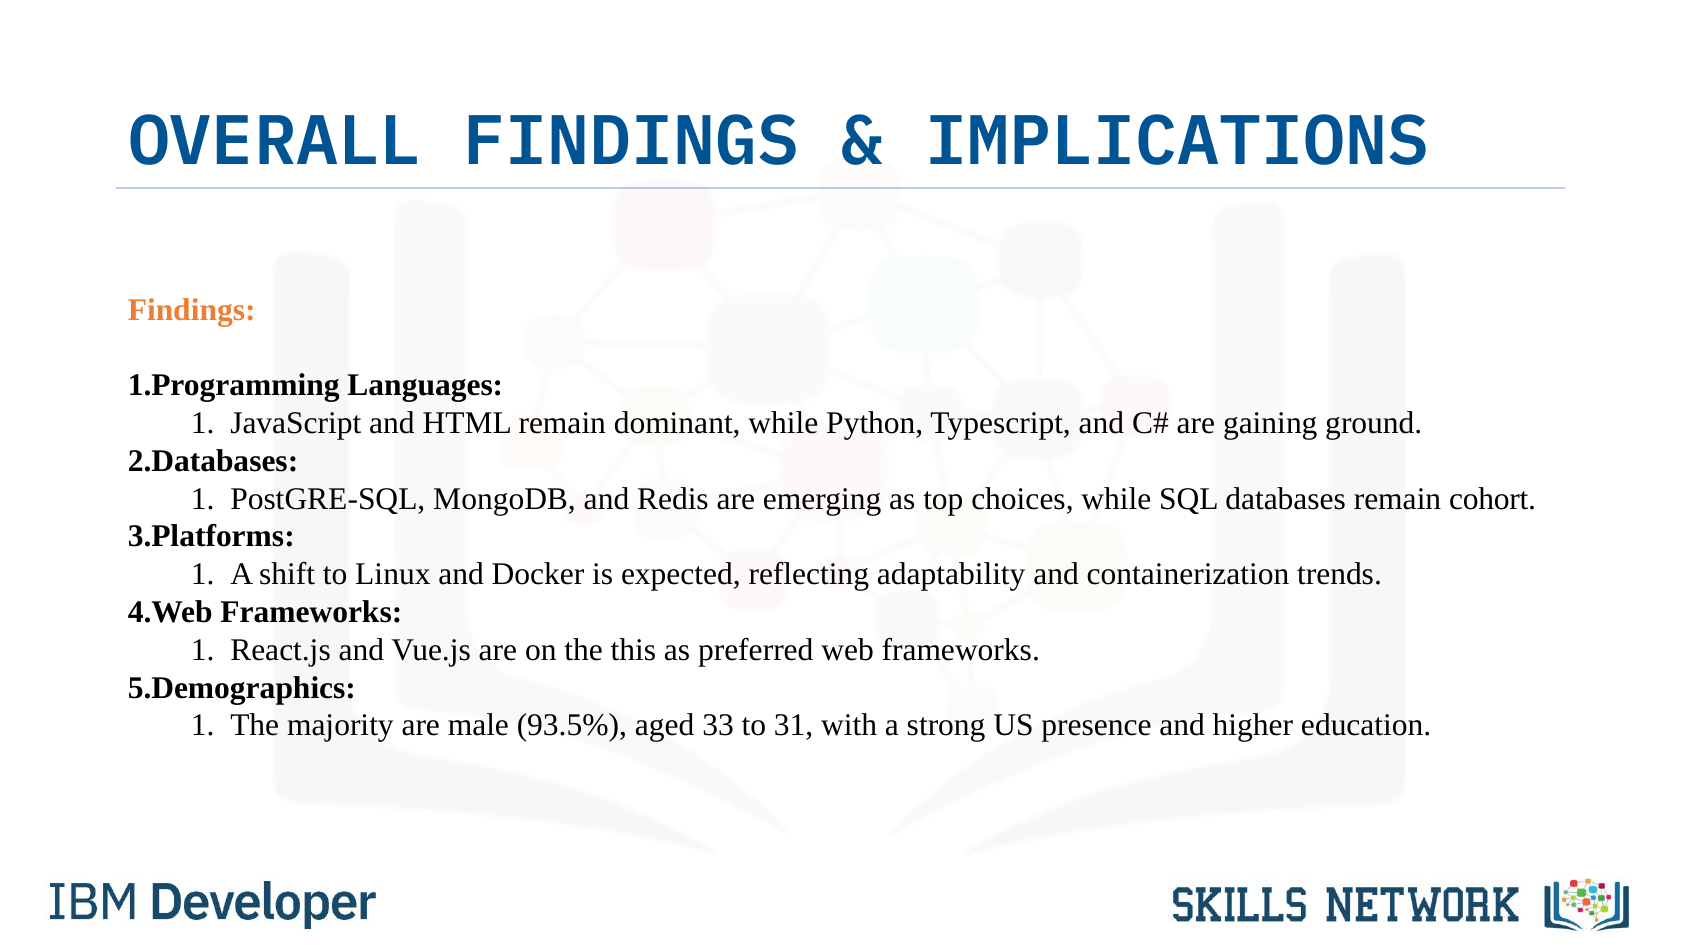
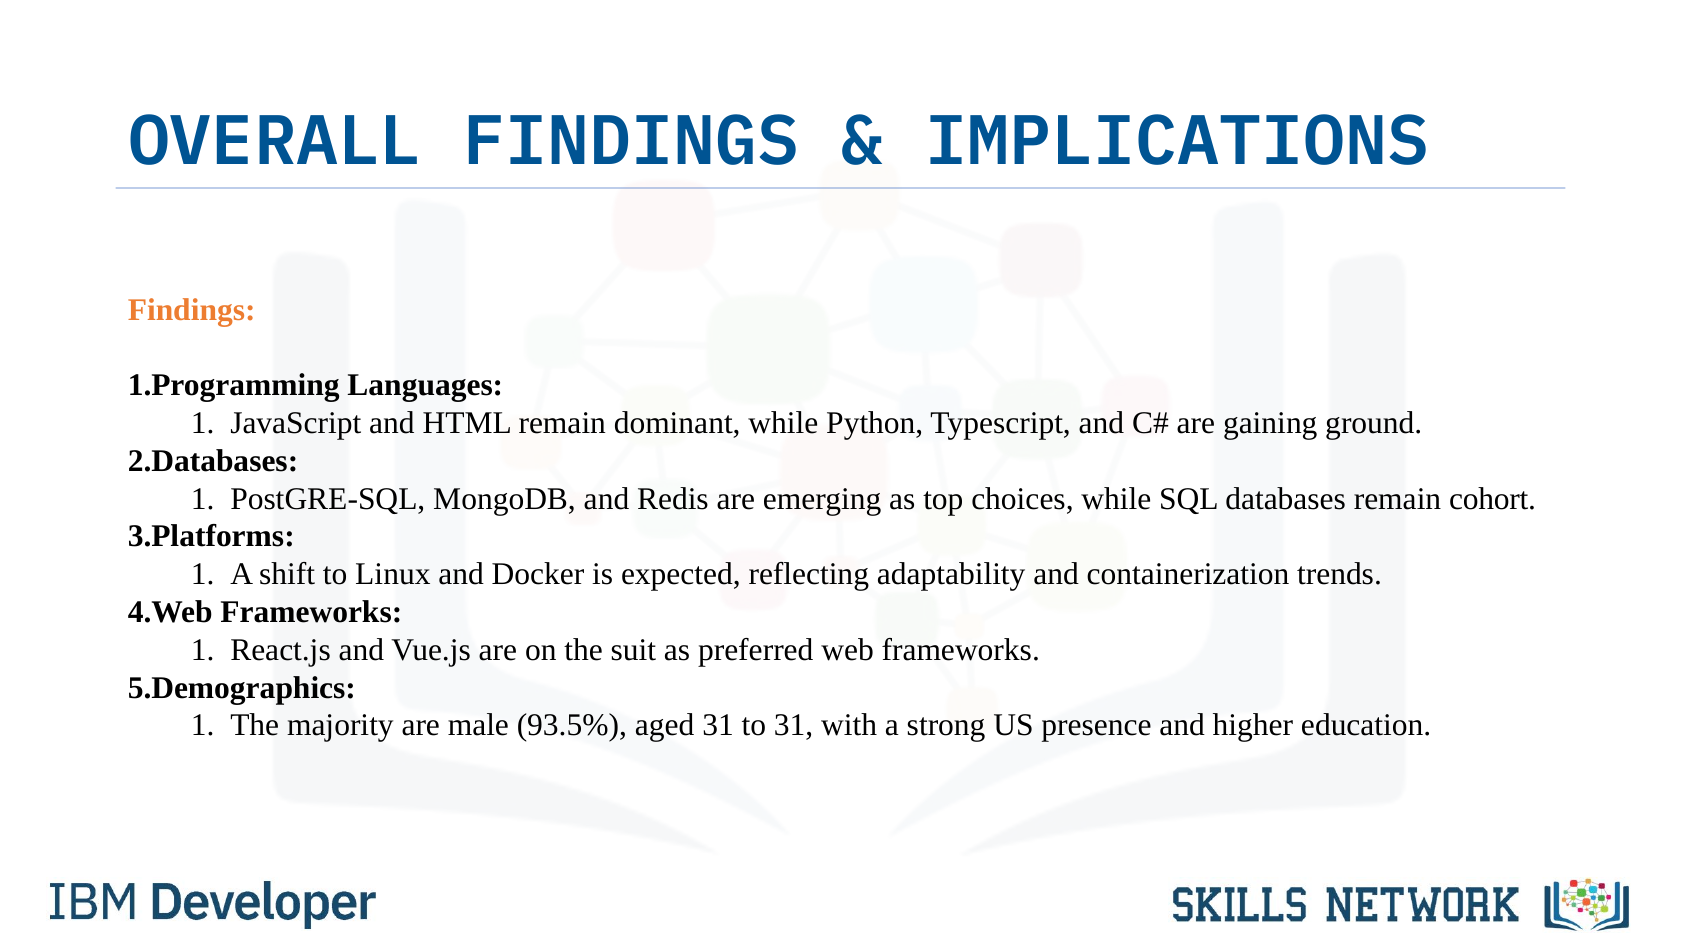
this: this -> suit (633, 650)
aged 33: 33 -> 31 (718, 726)
